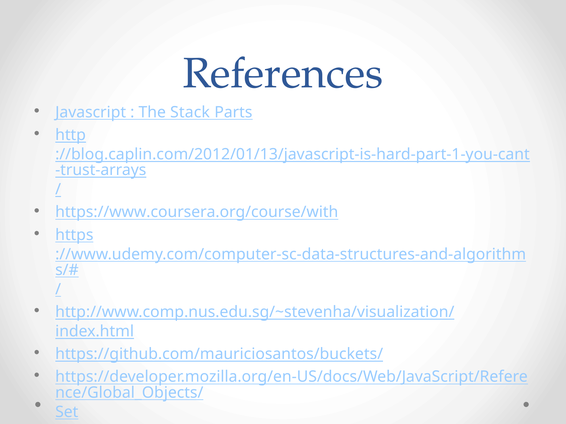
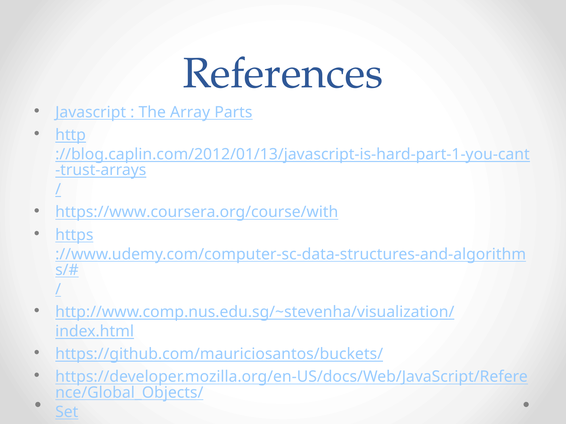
Stack: Stack -> Array (190, 112)
